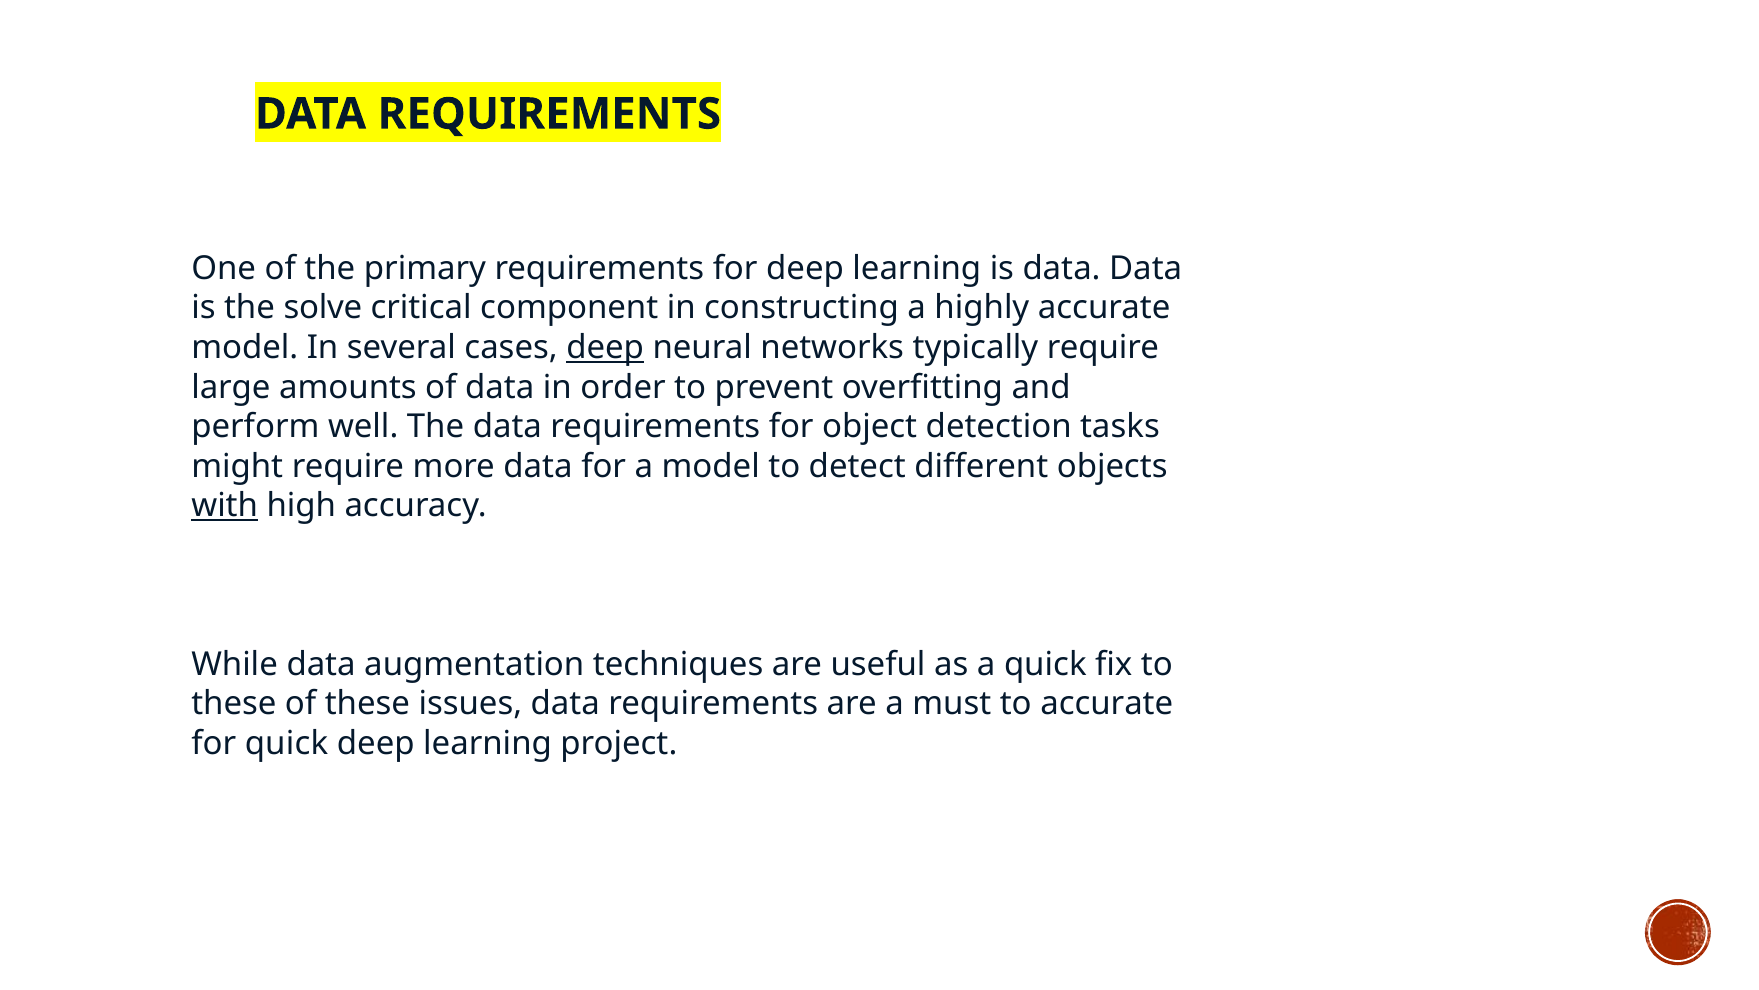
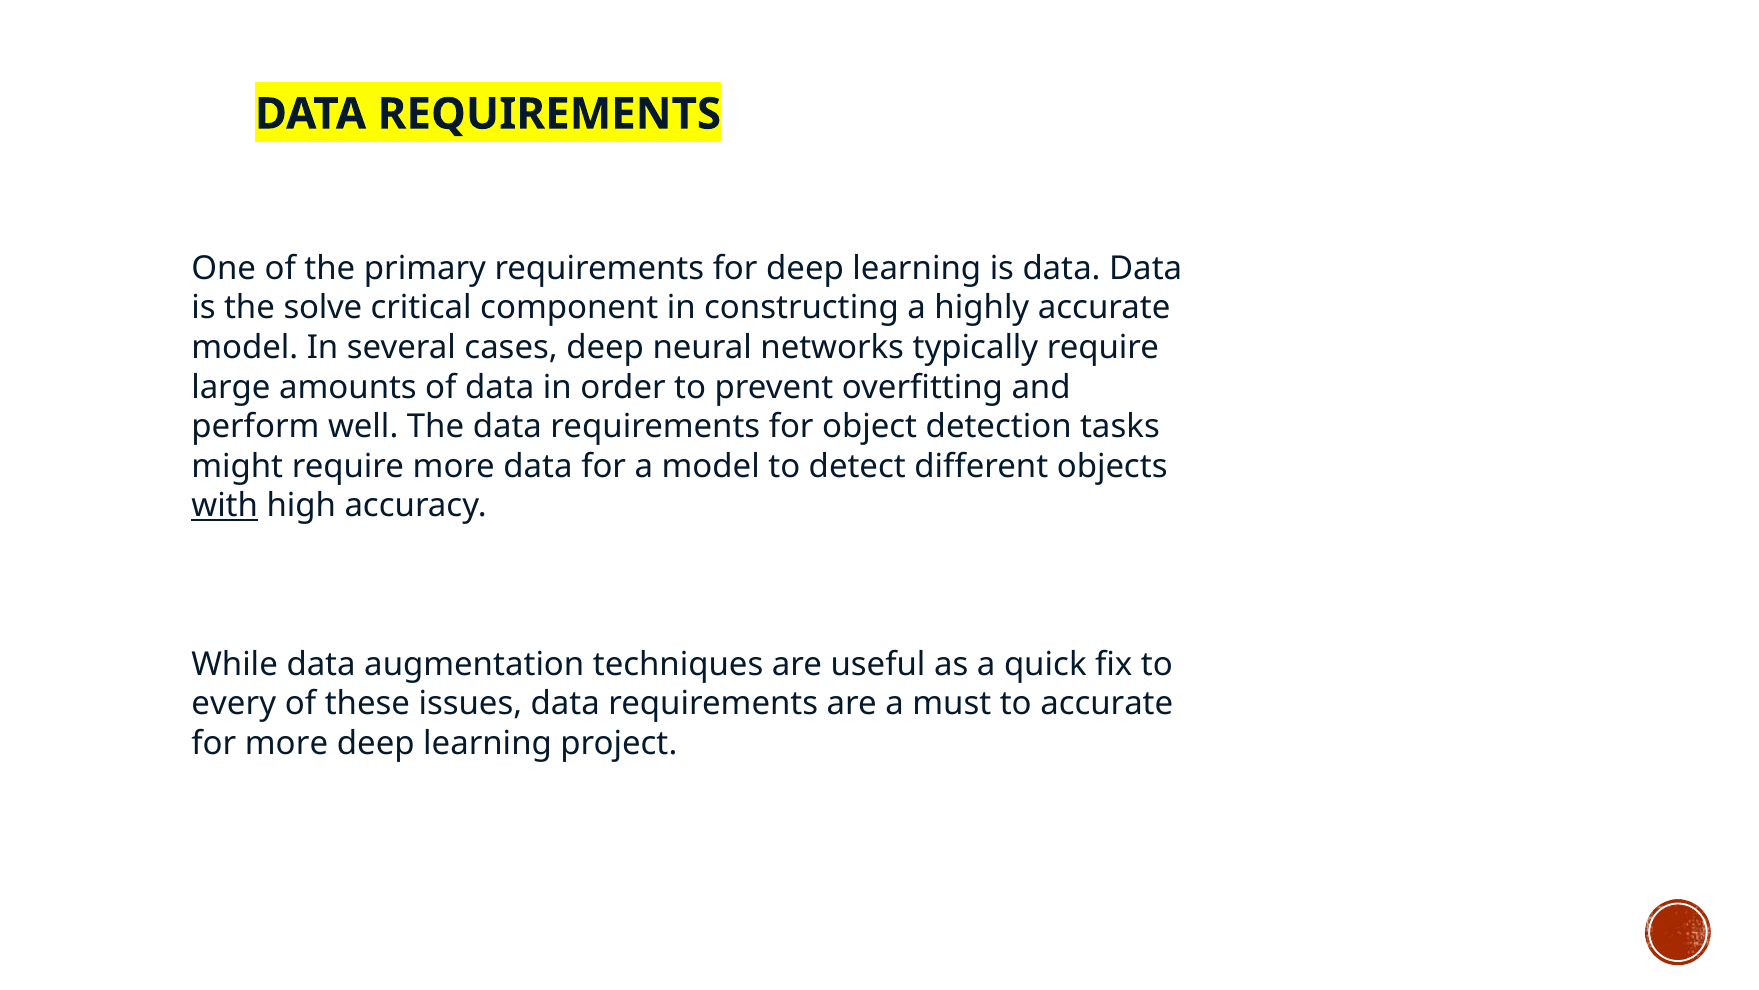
deep underline: present -> none (605, 347)
these: these -> every (234, 704)
for quick: quick -> more (286, 743)
